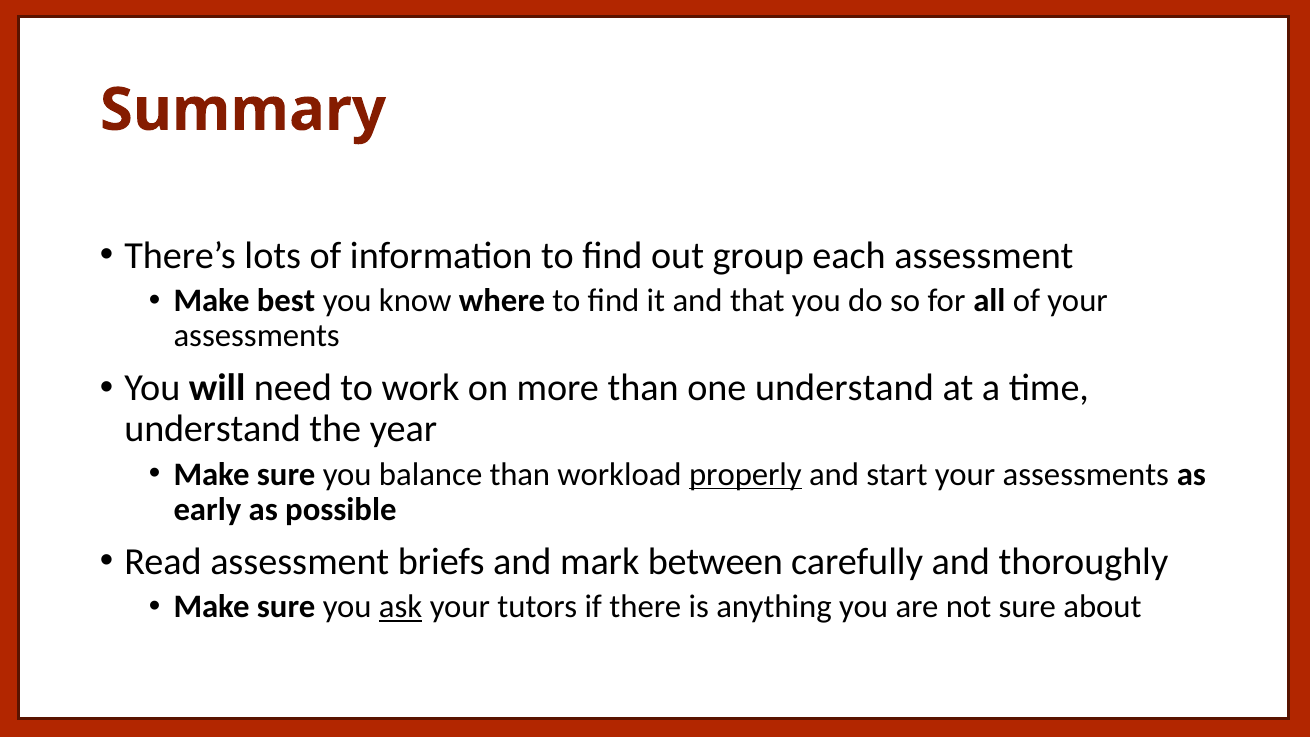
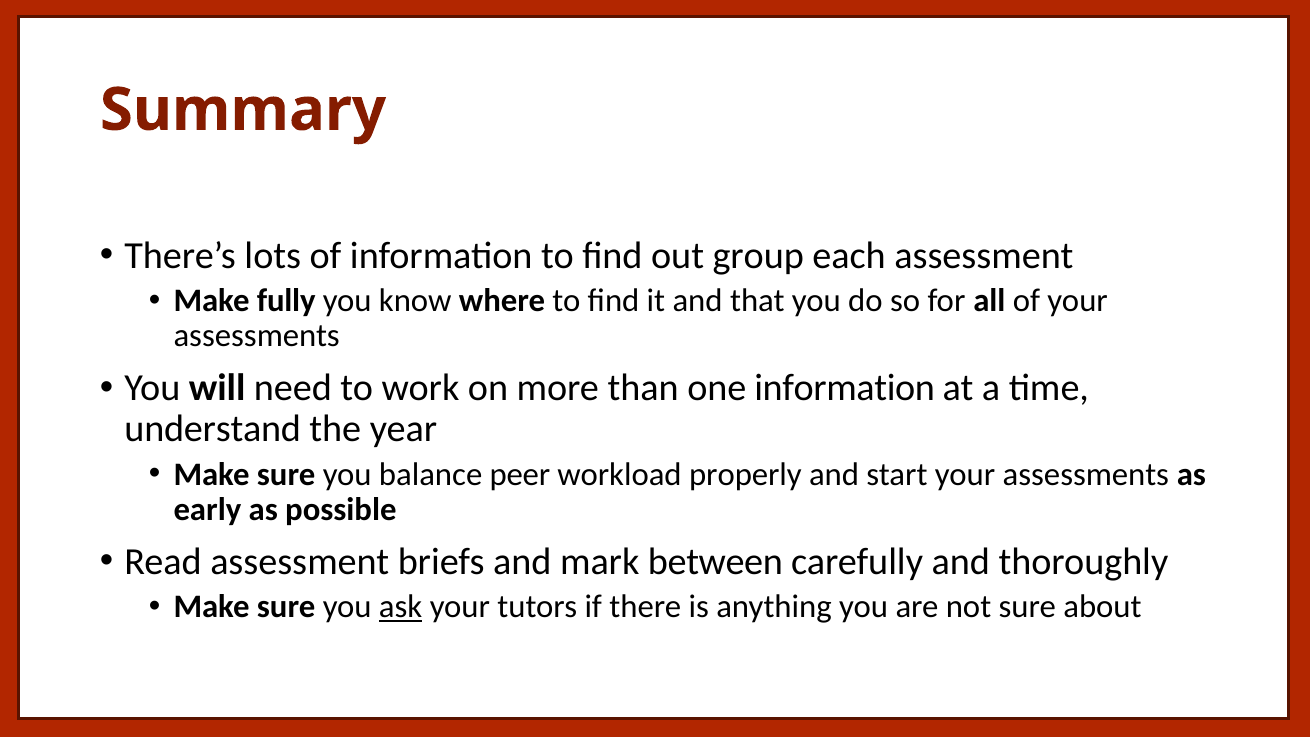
best: best -> fully (286, 301)
one understand: understand -> information (845, 388)
balance than: than -> peer (520, 474)
properly underline: present -> none (745, 474)
